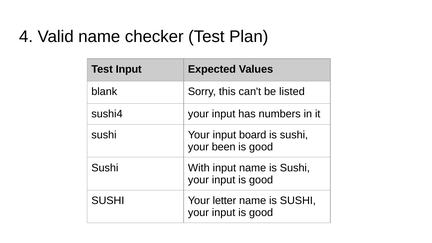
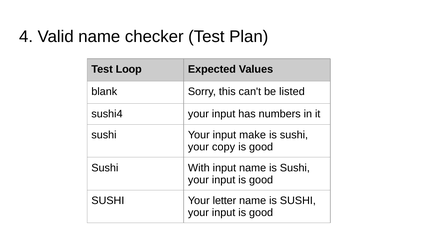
Test Input: Input -> Loop (129, 69)
board: board -> make (253, 135)
been: been -> copy (224, 147)
